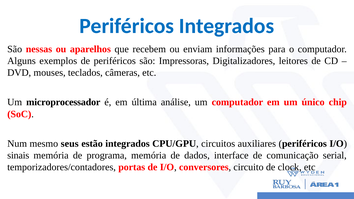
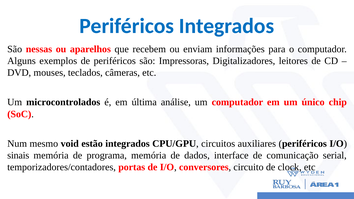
microprocessador: microprocessador -> microcontrolados (63, 102)
seus: seus -> void (70, 144)
